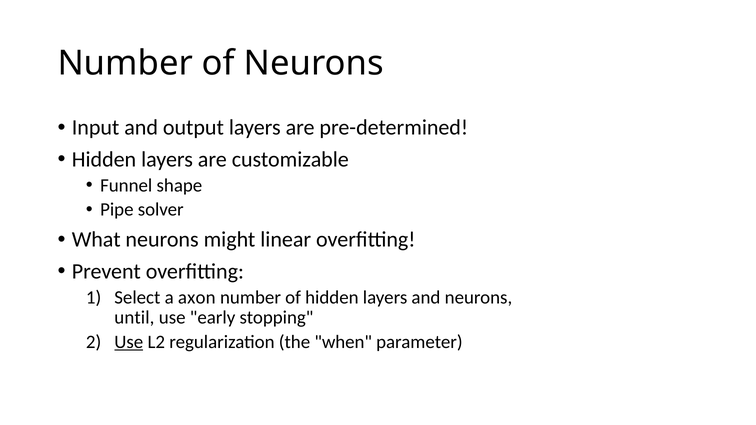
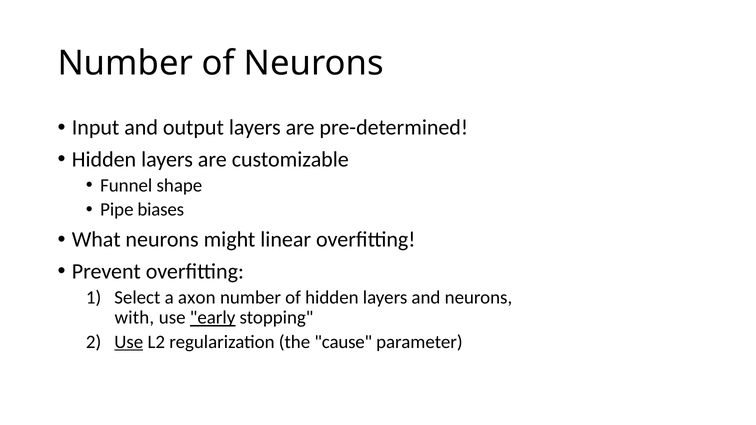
solver: solver -> biases (161, 210)
until: until -> with (134, 318)
early underline: none -> present (213, 318)
when: when -> cause (343, 342)
